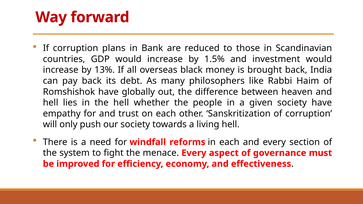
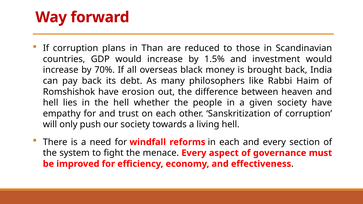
Bank: Bank -> Than (152, 48)
13%: 13% -> 70% (105, 70)
globally: globally -> erosion (138, 92)
